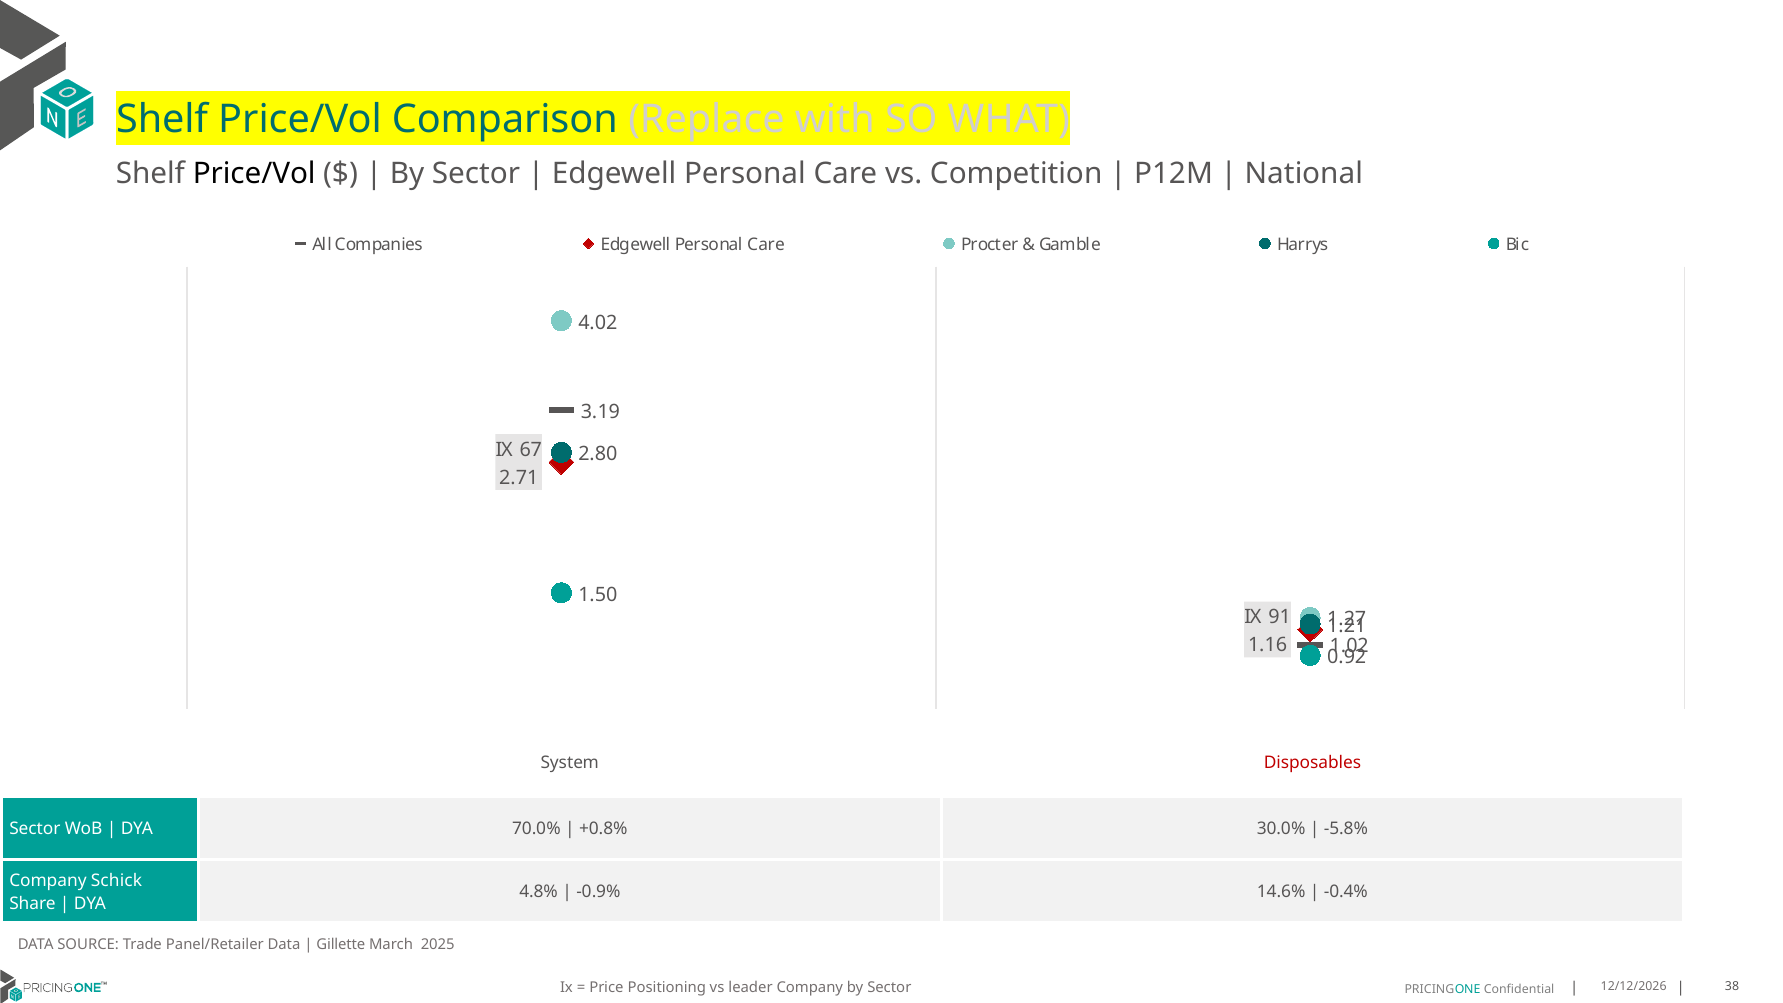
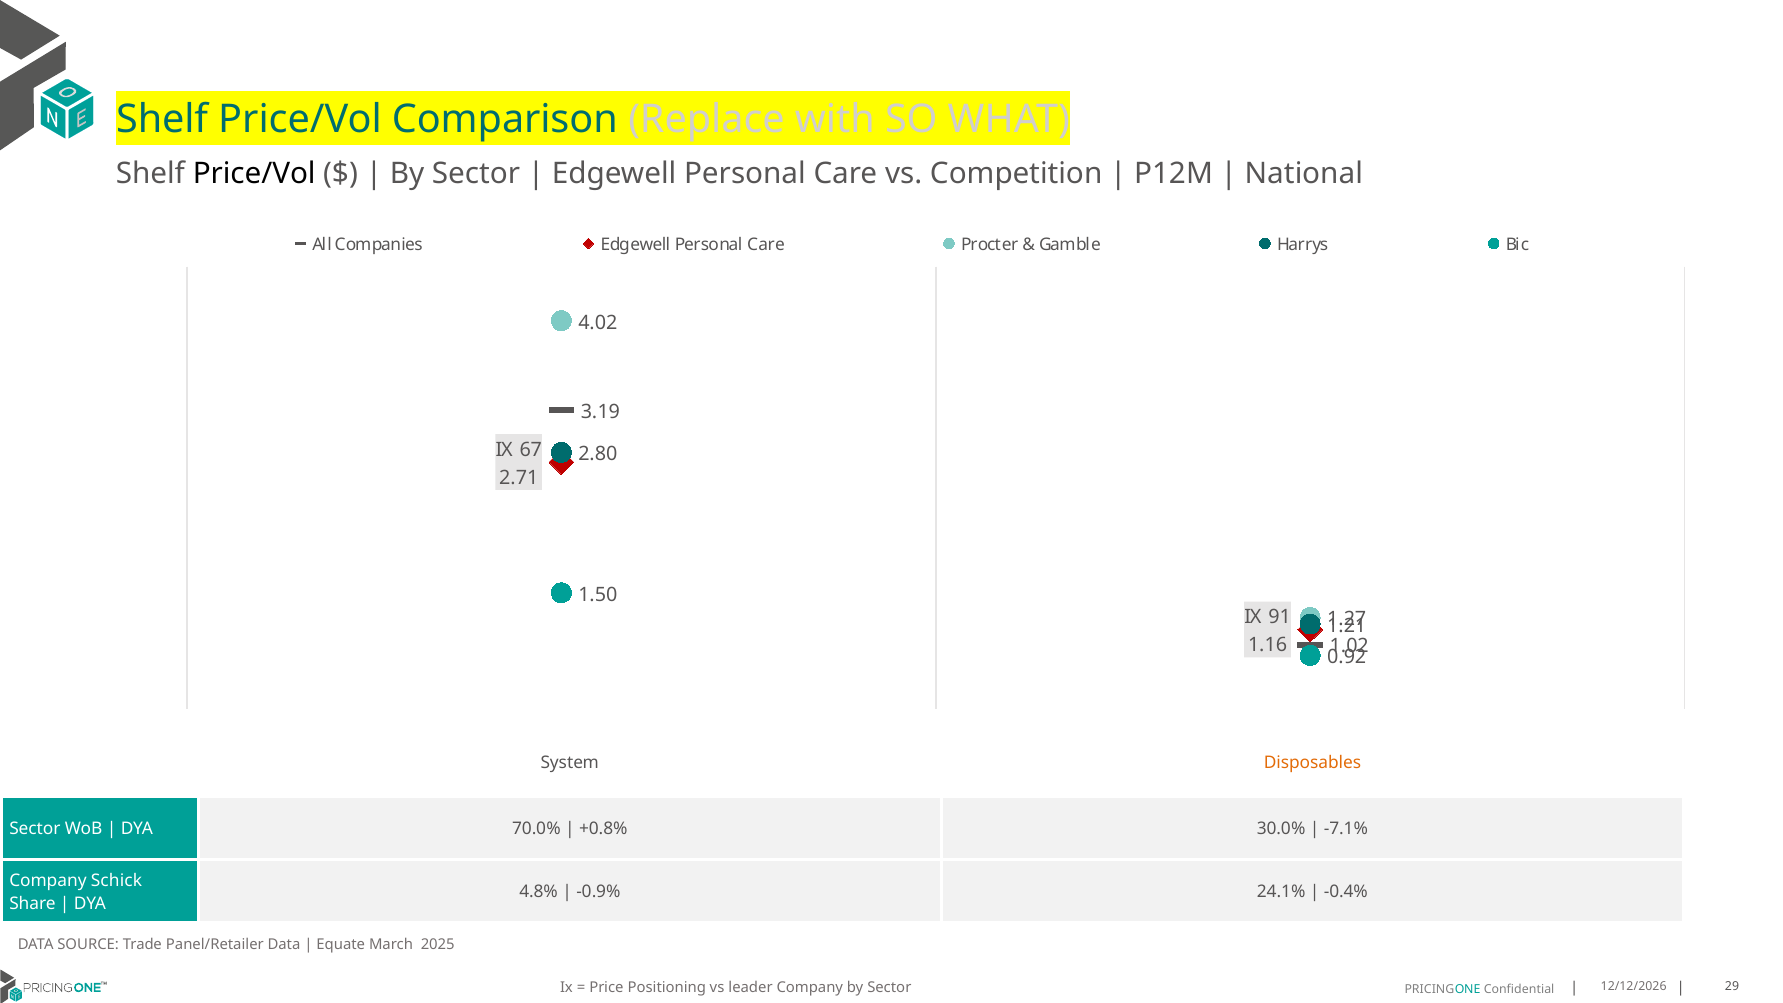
Disposables colour: red -> orange (1312, 763)
-5.8%: -5.8% -> -7.1% (1346, 829)
14.6%: 14.6% -> 24.1% (1281, 892)
Gillette: Gillette -> Equate (341, 945)
38: 38 -> 29 (1732, 986)
